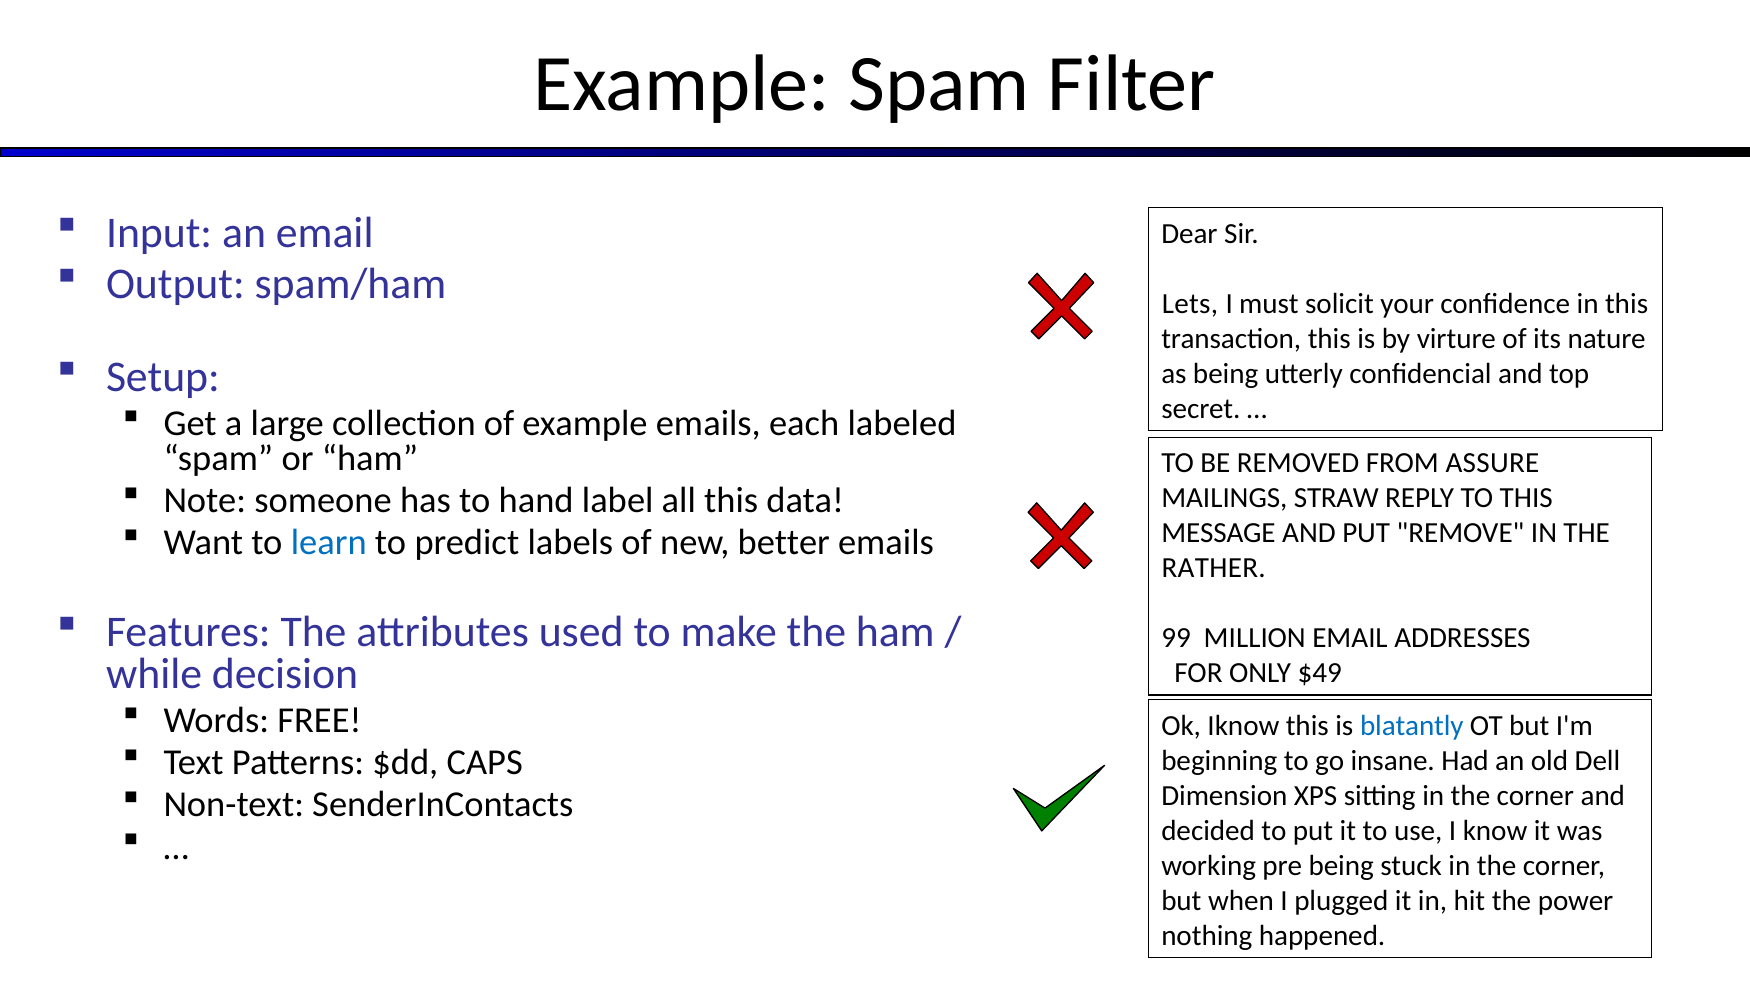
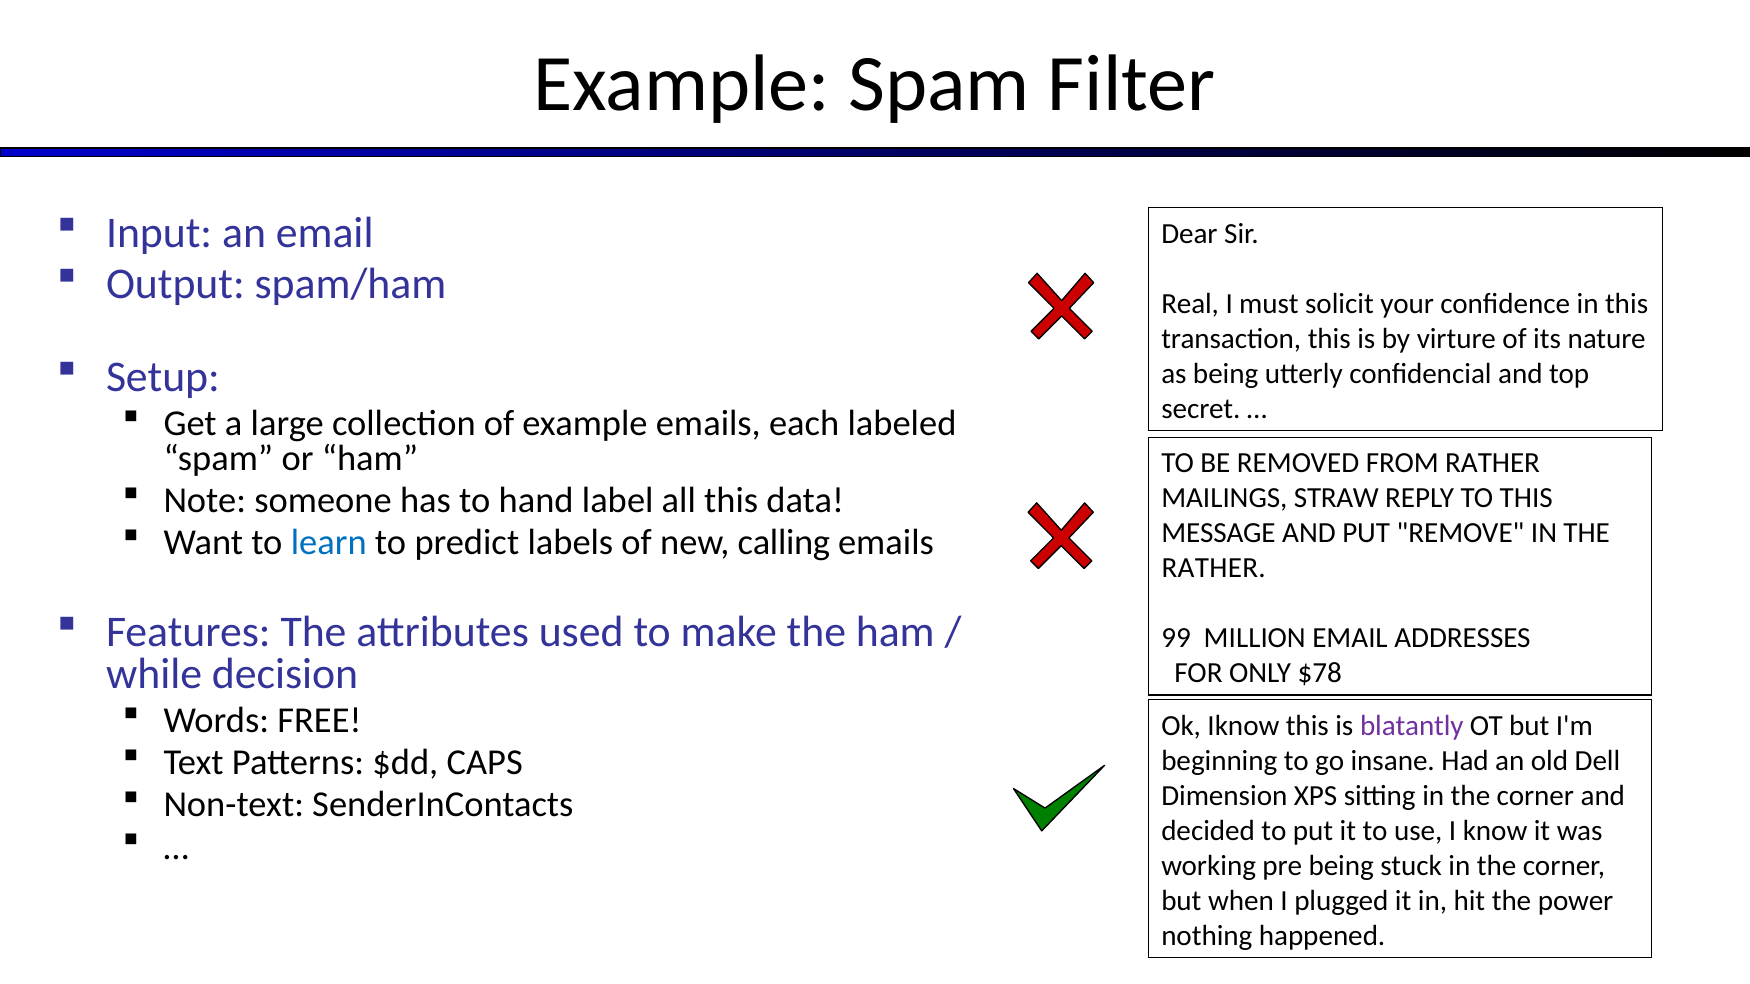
Lets: Lets -> Real (1190, 304)
FROM ASSURE: ASSURE -> RATHER (1493, 463)
better: better -> calling (784, 543)
$49: $49 -> $78 (1320, 673)
blatantly colour: blue -> purple (1412, 726)
